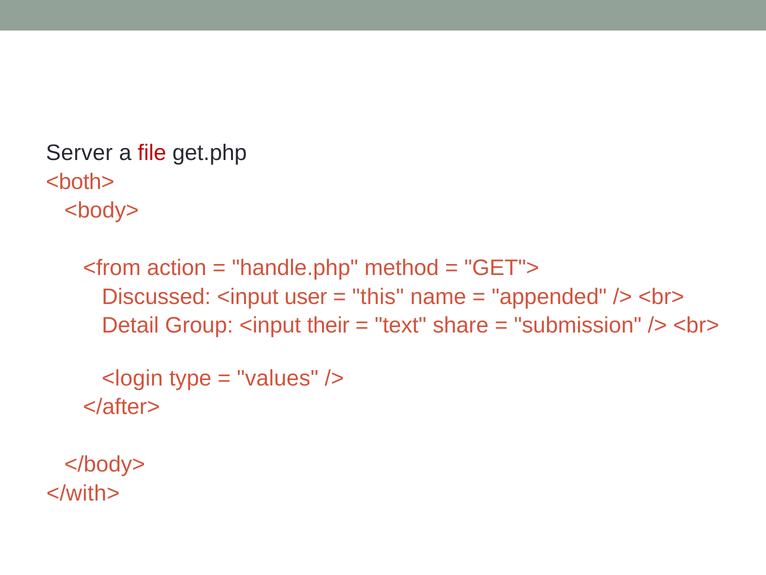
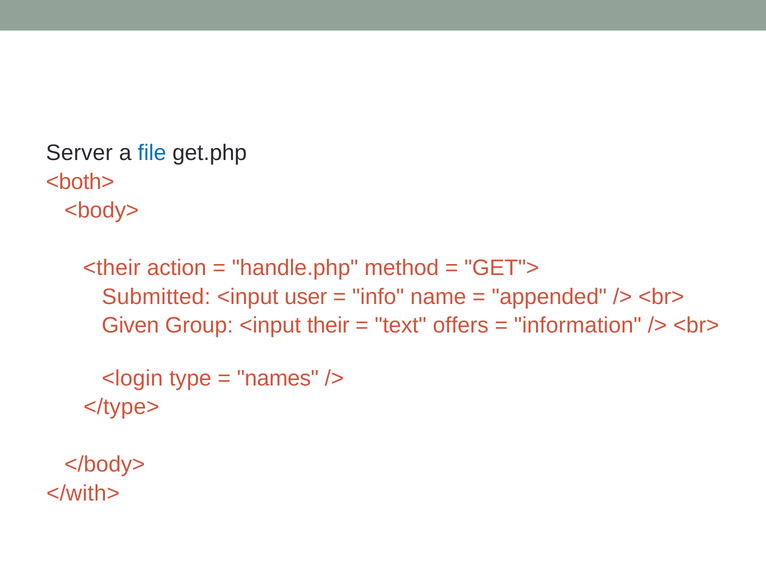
file colour: red -> blue (152, 153)
<from: <from -> <their (112, 268)
Discussed: Discussed -> Submitted (156, 296)
this: this -> info (378, 296)
Detail: Detail -> Given (130, 325)
share: share -> offers (461, 325)
submission: submission -> information (578, 325)
values: values -> names (278, 378)
</after>: </after> -> </type> (121, 407)
